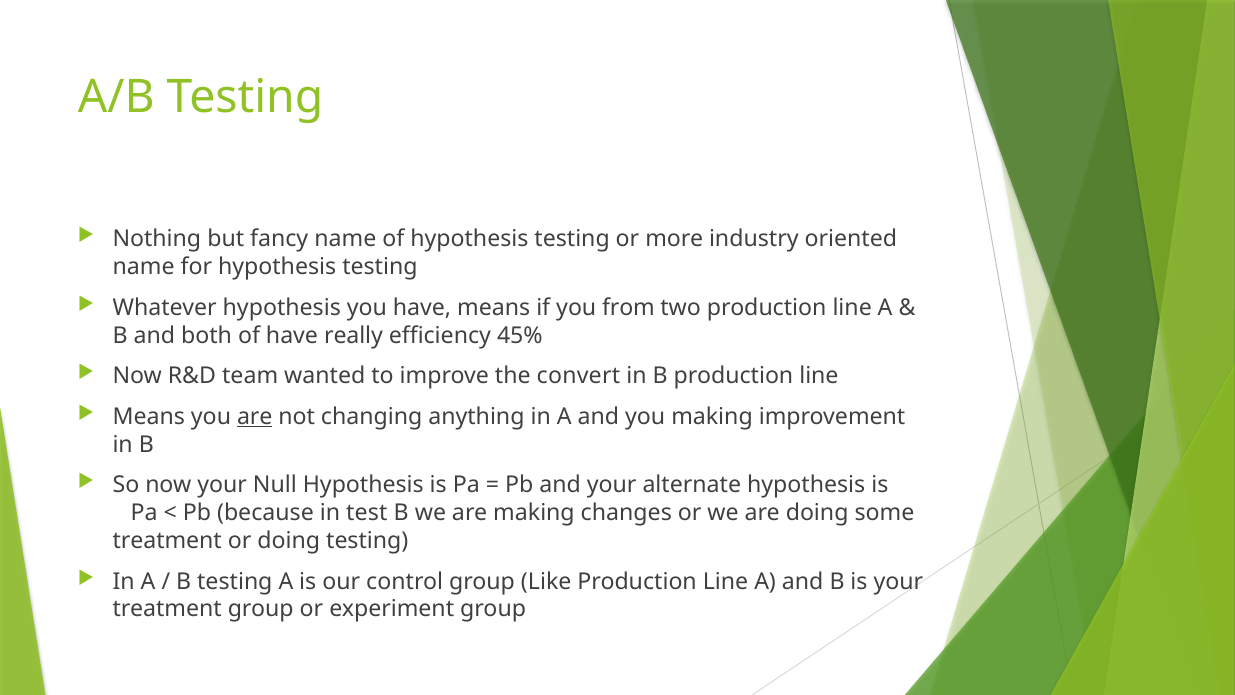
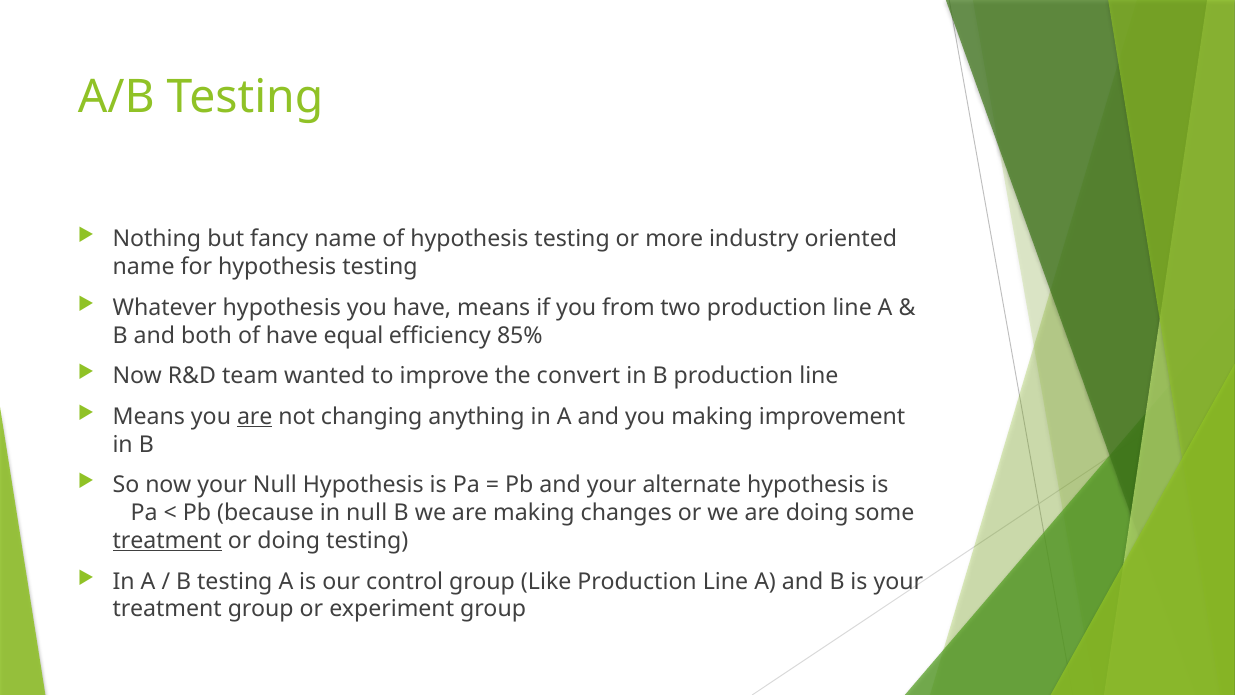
really: really -> equal (354, 335)
45%: 45% -> 85% (520, 335)
in test: test -> null (367, 513)
treatment underline: none -> present (167, 541)
